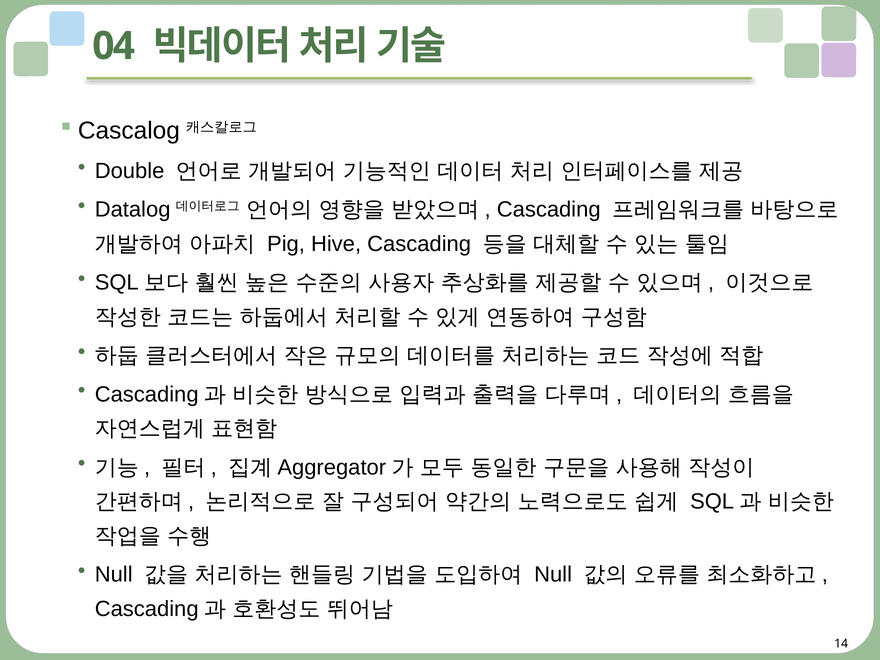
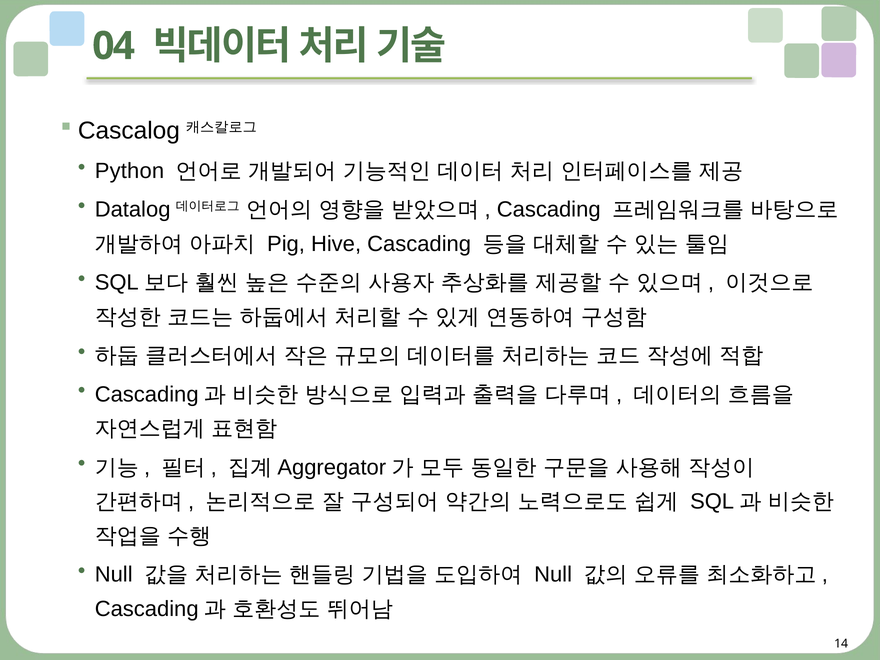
Double: Double -> Python (129, 171)
